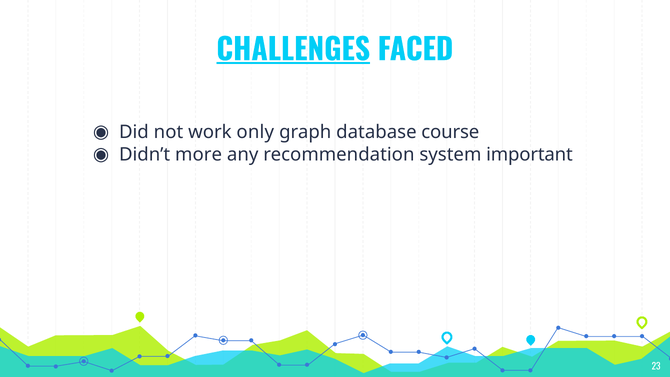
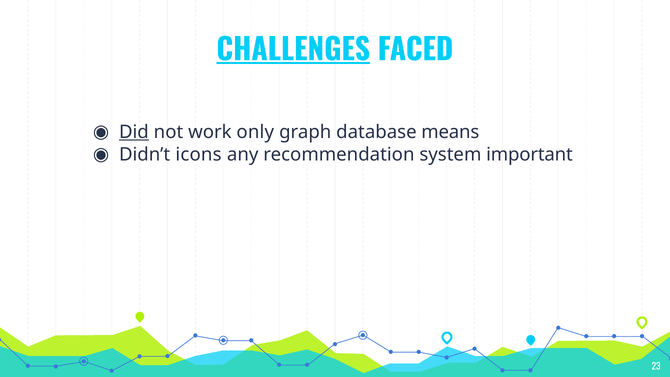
Did underline: none -> present (134, 132)
course: course -> means (450, 132)
more: more -> icons (199, 154)
